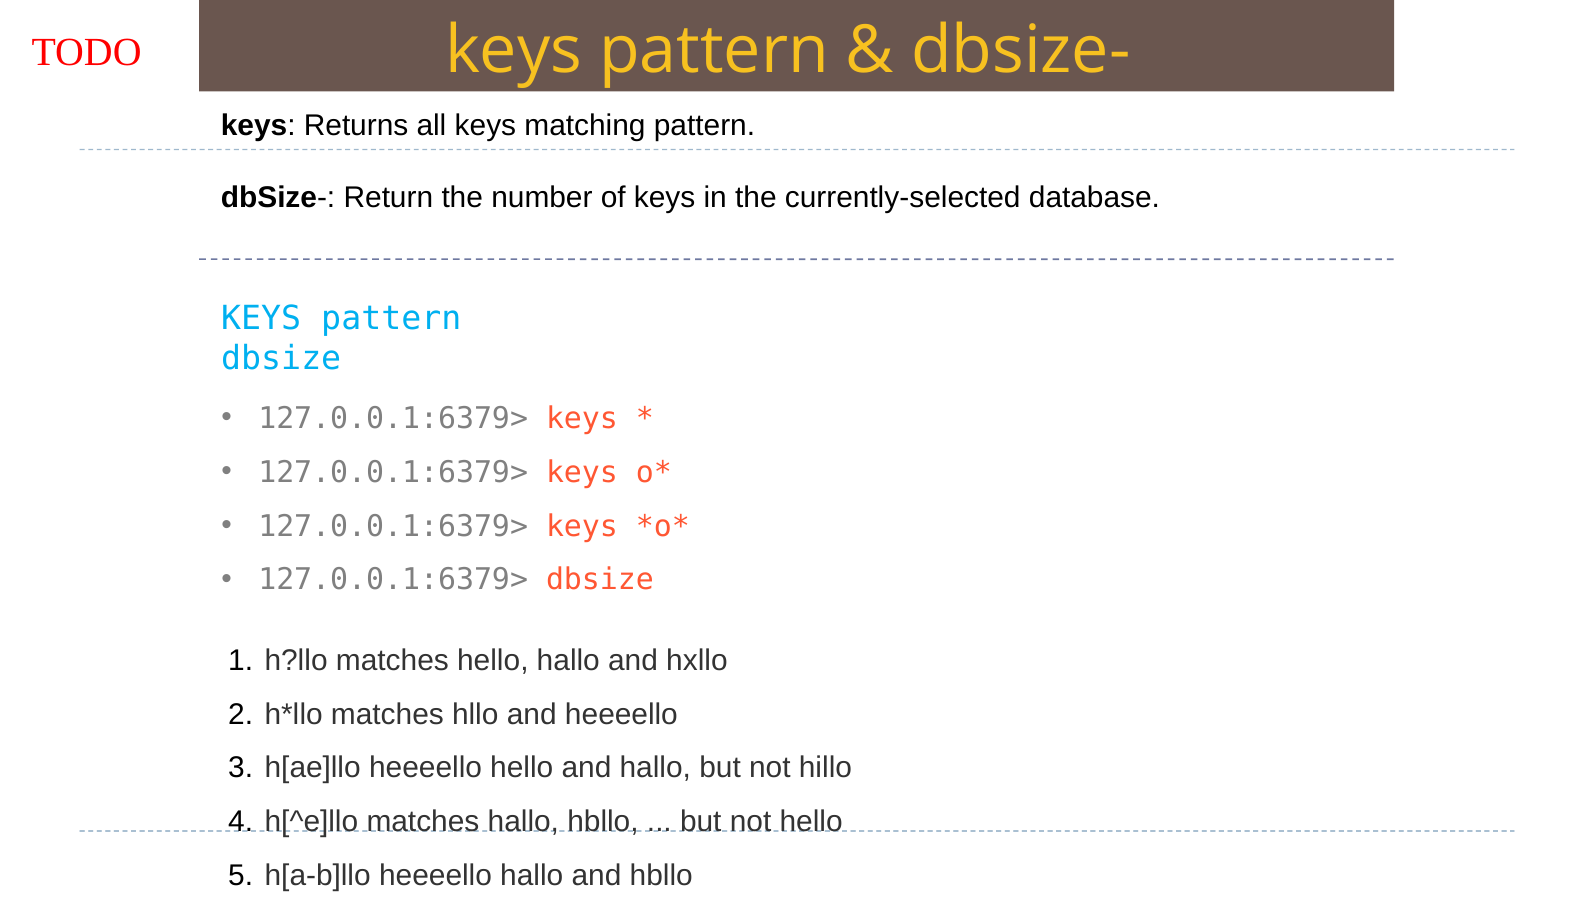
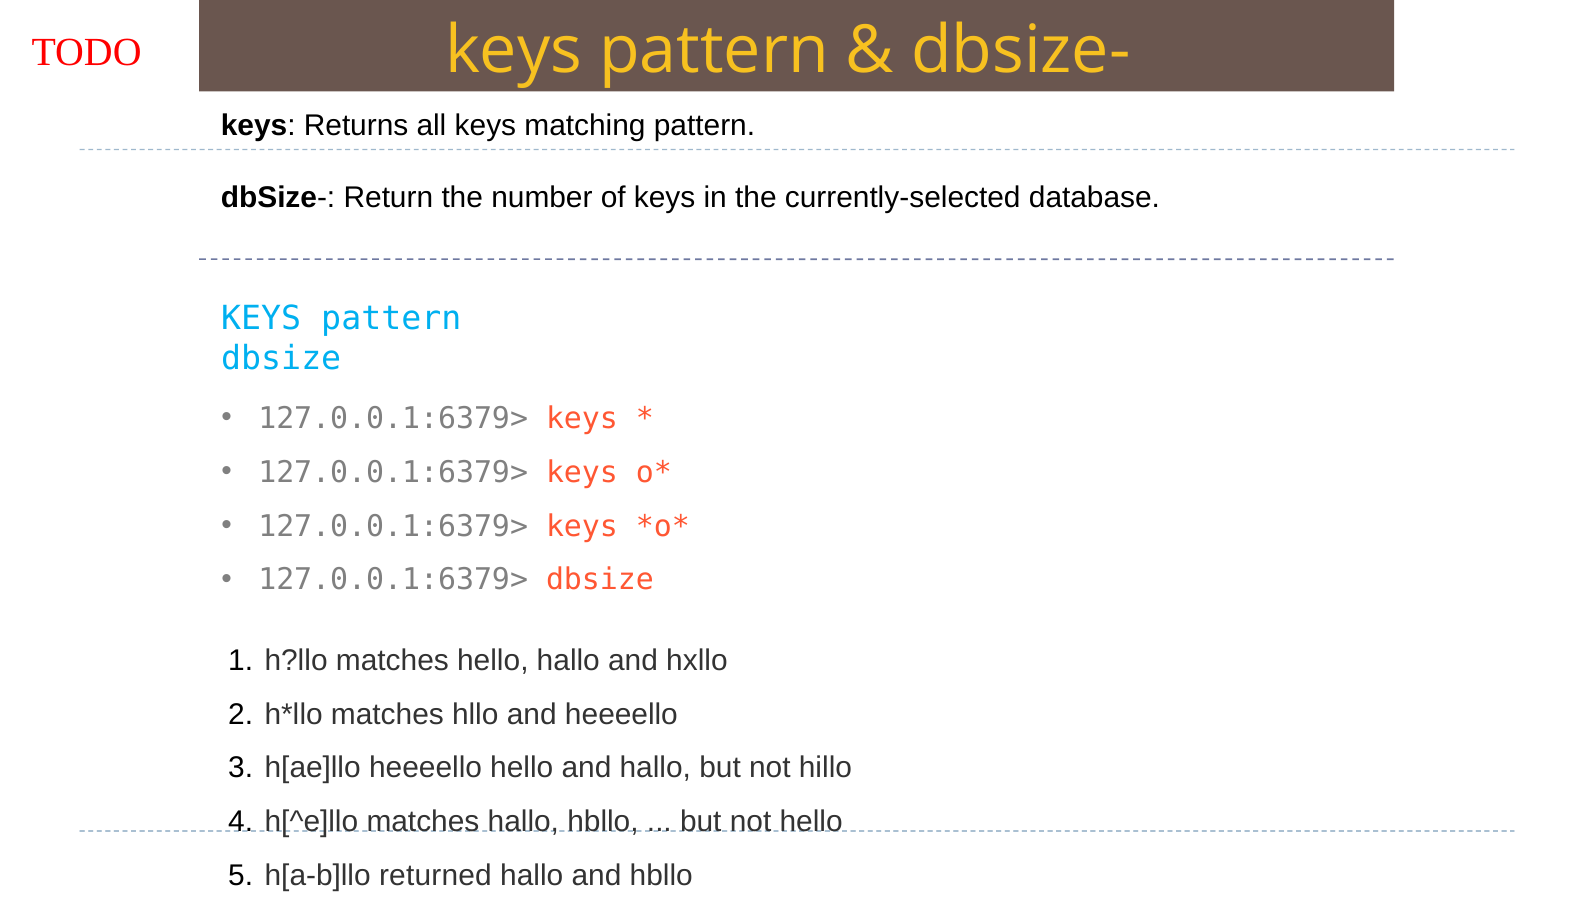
h[a-b]llo heeeello: heeeello -> returned (435, 875)
